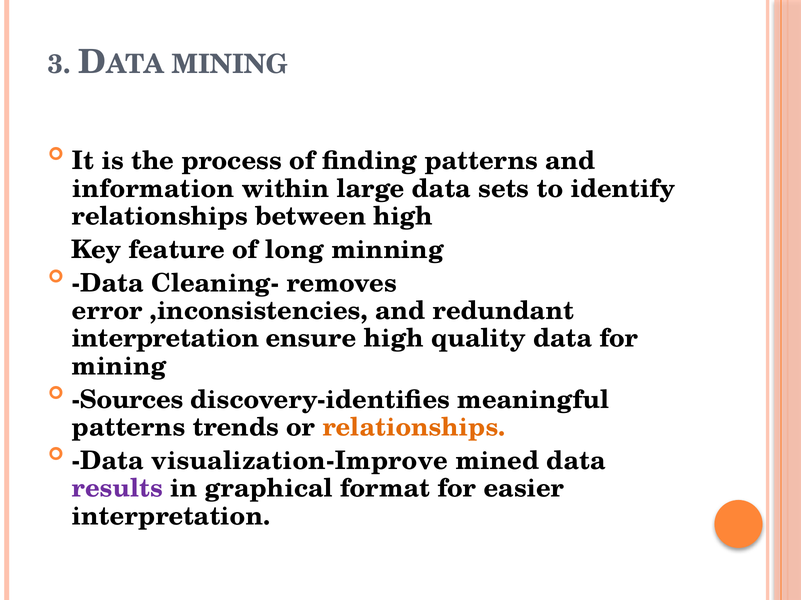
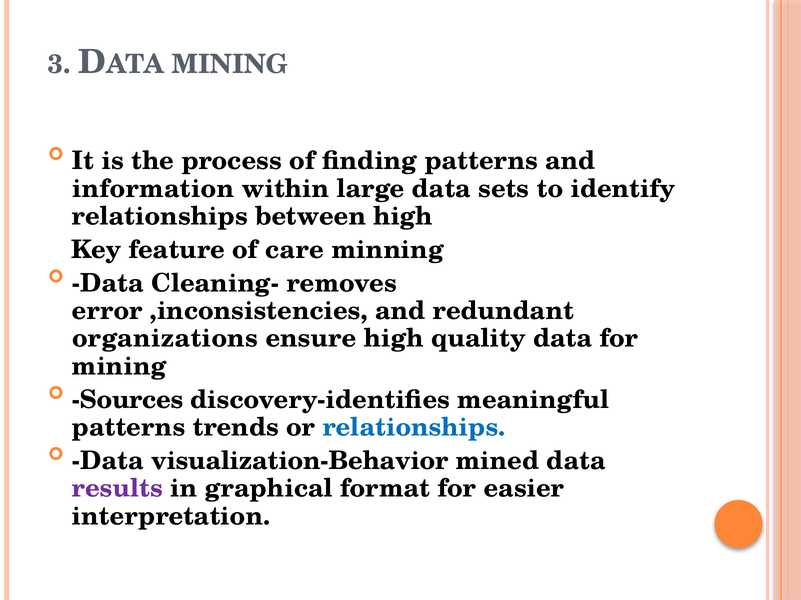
long: long -> care (295, 250)
interpretation: interpretation -> organizations (165, 339)
relationships colour: orange -> blue (414, 428)
visualization-Improve: visualization-Improve -> visualization-Behavior (300, 461)
